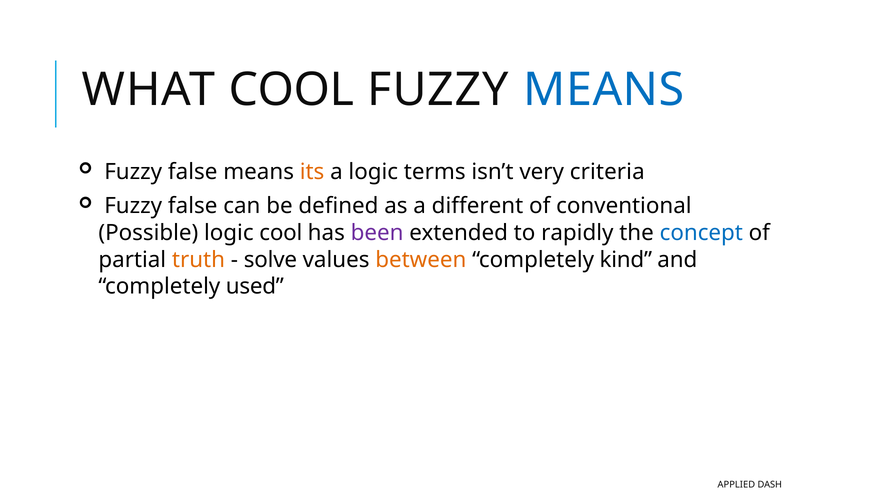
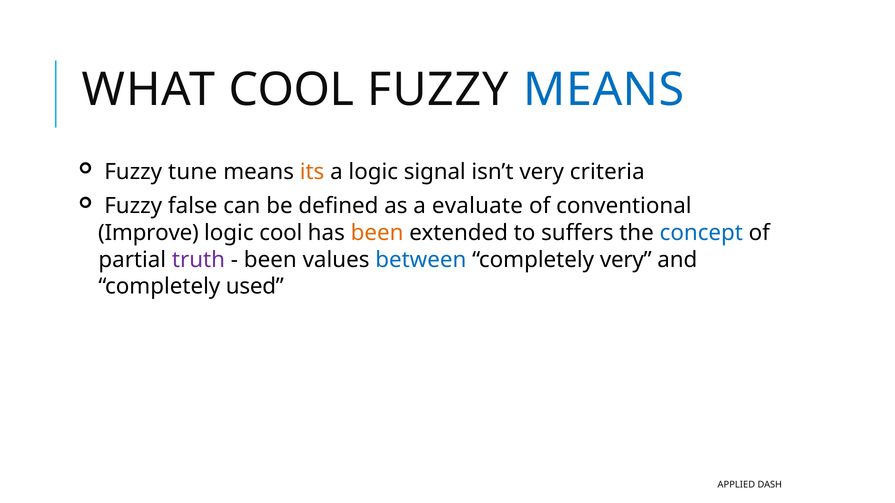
false: false -> tune (193, 172)
terms: terms -> signal (435, 172)
different: different -> evaluate (477, 206)
Possible: Possible -> Improve (148, 233)
been colour: purple -> orange (377, 233)
rapidly: rapidly -> suffers (577, 233)
truth colour: orange -> purple (198, 260)
solve: solve -> been (270, 260)
between colour: orange -> blue (421, 260)
completely kind: kind -> very (626, 260)
